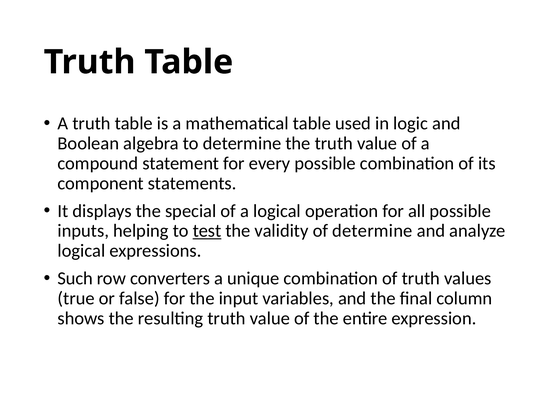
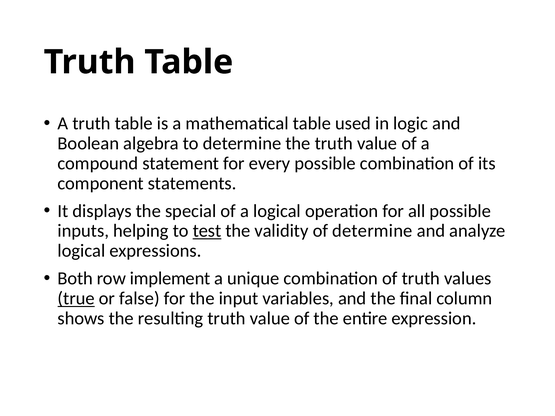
Such: Such -> Both (75, 279)
converters: converters -> implement (170, 279)
true underline: none -> present (76, 299)
